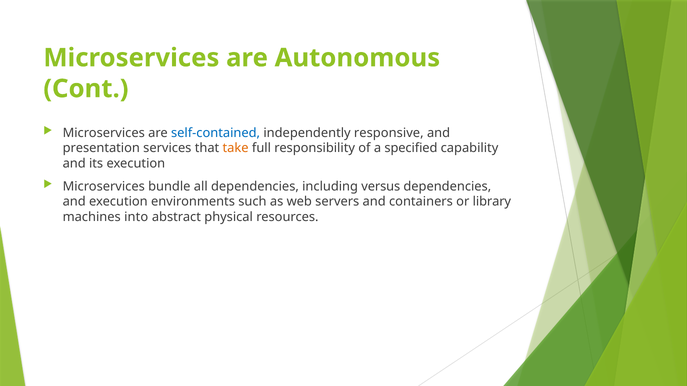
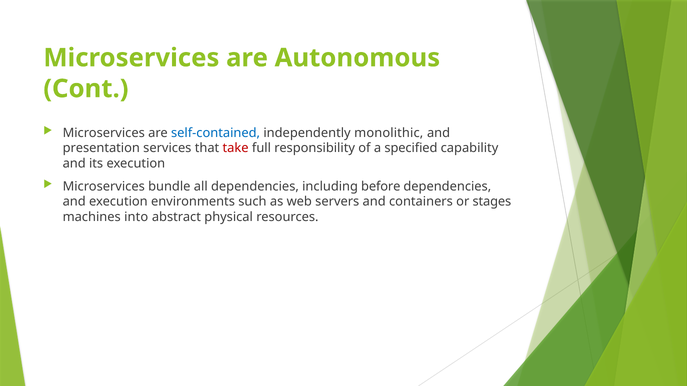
responsive: responsive -> monolithic (389, 133)
take colour: orange -> red (236, 148)
versus: versus -> before (381, 186)
library: library -> stages (492, 202)
